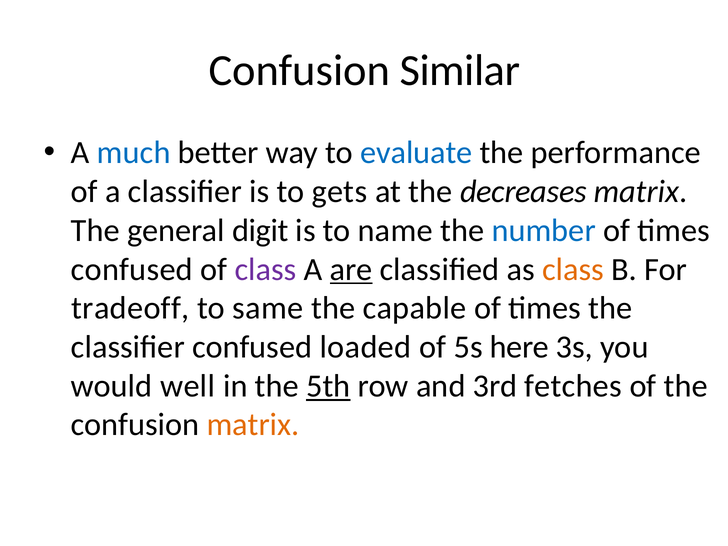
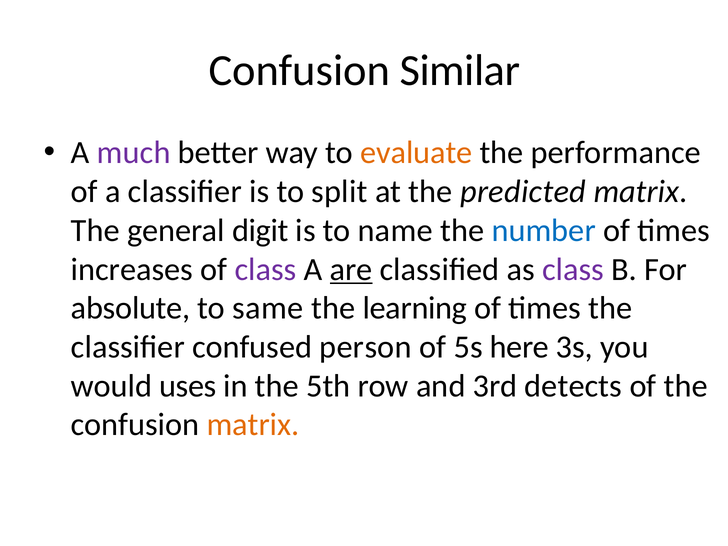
much colour: blue -> purple (134, 153)
evaluate colour: blue -> orange (416, 153)
gets: gets -> split (339, 192)
decreases: decreases -> predicted (523, 192)
confused: confused -> increases (132, 269)
class colour: orange -> purple (573, 269)
tradeoff: tradeoff -> absolute (131, 308)
capable: capable -> learning (415, 308)
loaded: loaded -> person (366, 347)
well: well -> uses (188, 386)
5th underline: present -> none (328, 386)
fetches: fetches -> detects (573, 386)
